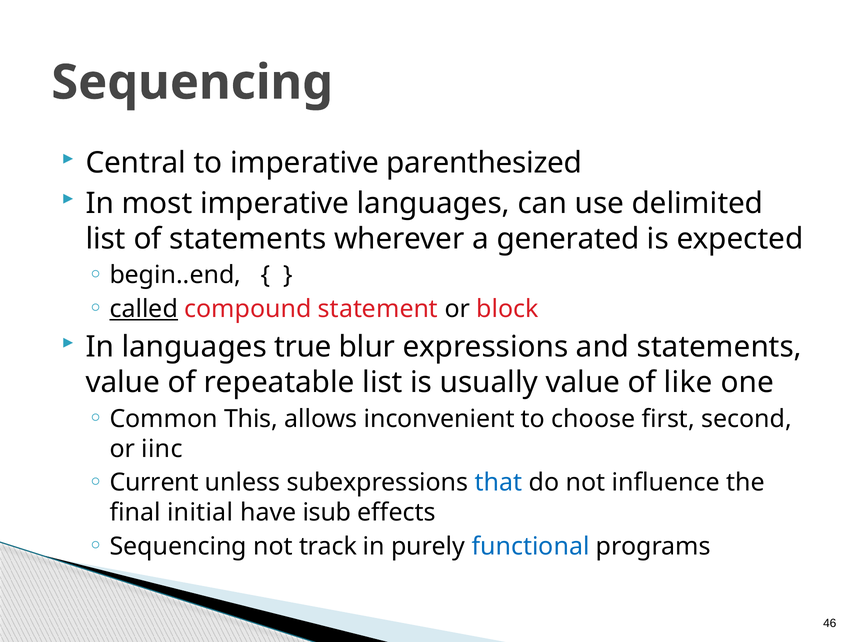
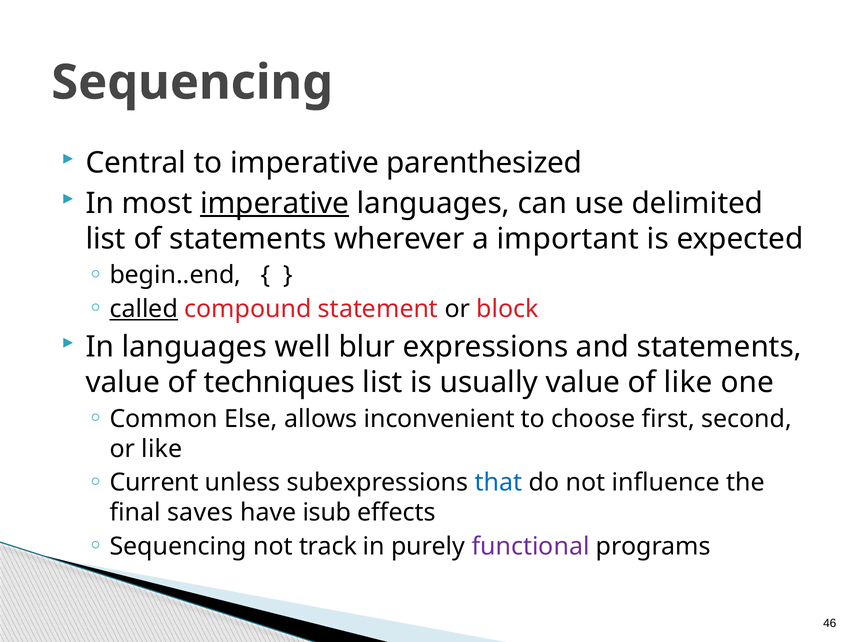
imperative underline: none -> present (275, 203)
generated: generated -> important (568, 239)
true: true -> well (303, 347)
repeatable: repeatable -> techniques (279, 383)
This: This -> Else (251, 419)
or iinc: iinc -> like (162, 449)
initial: initial -> saves (200, 513)
functional colour: blue -> purple (531, 547)
